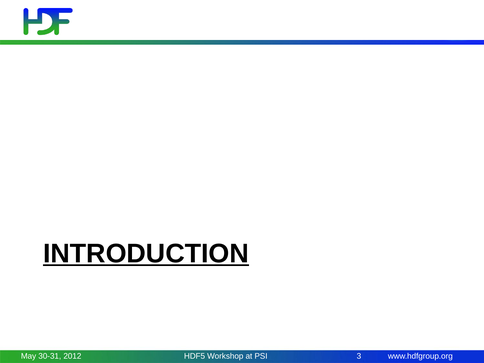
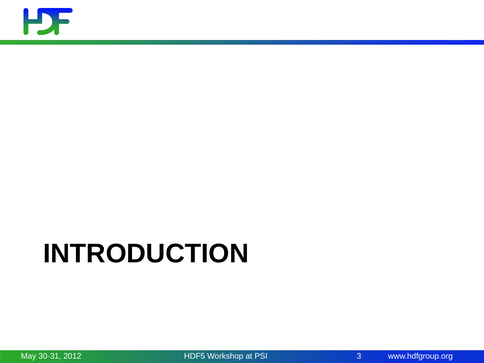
INTRODUCTION underline: present -> none (146, 254)
